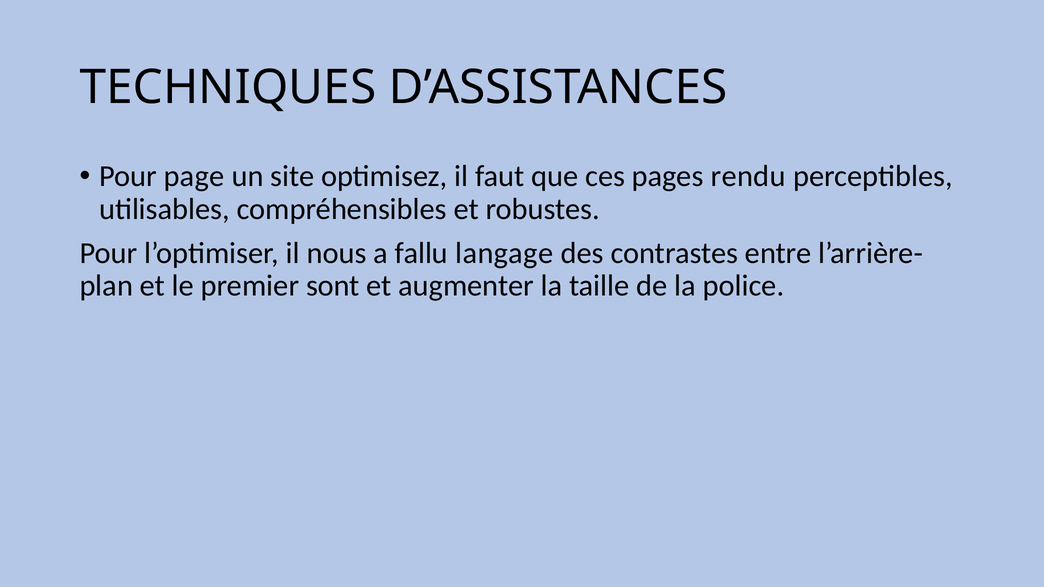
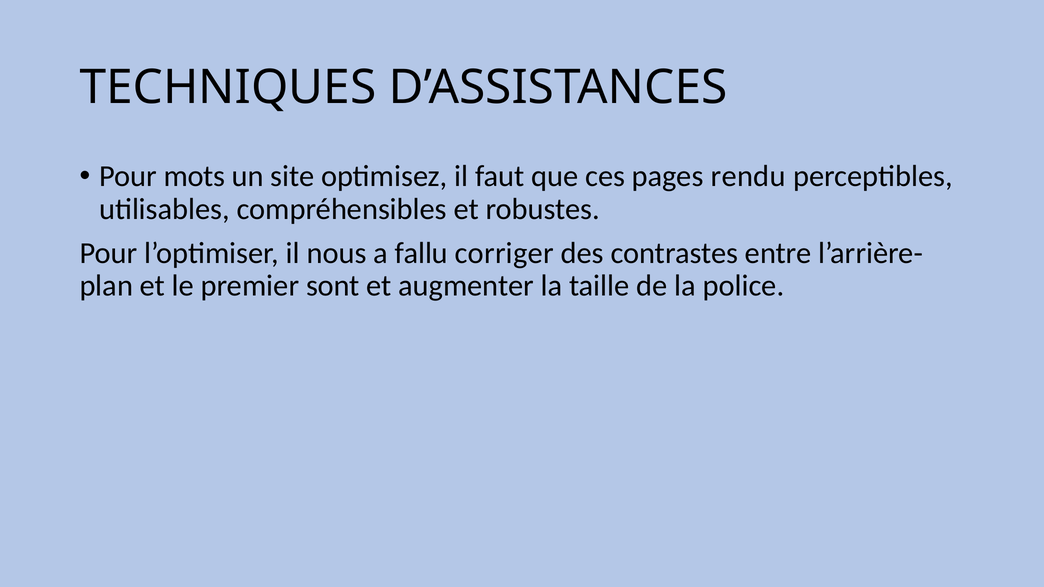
page: page -> mots (194, 177)
langage: langage -> corriger (504, 253)
